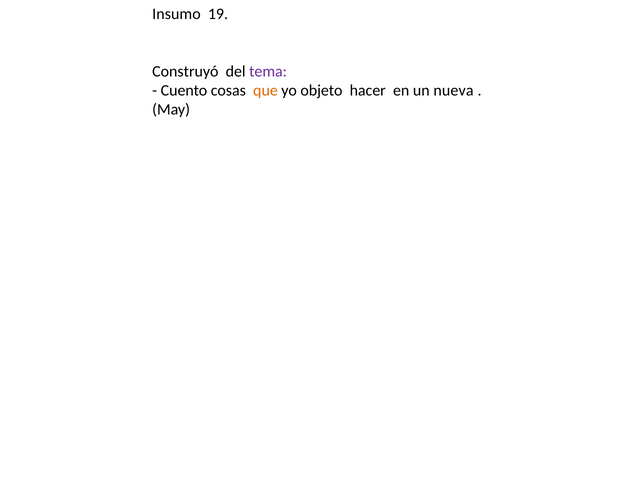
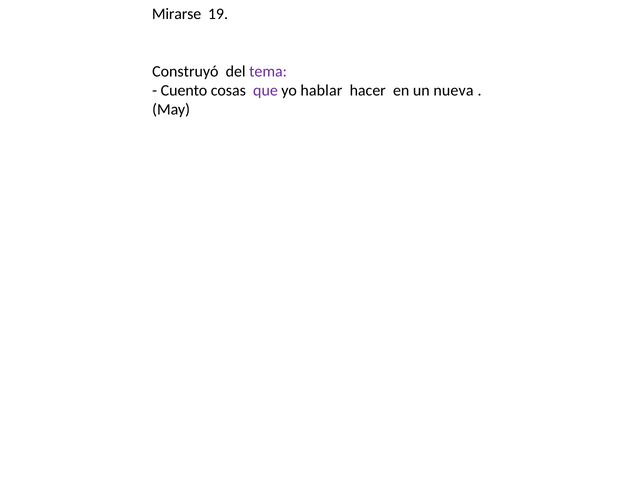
Insumo: Insumo -> Mirarse (177, 14)
que colour: orange -> purple (265, 90)
objeto: objeto -> hablar (321, 90)
